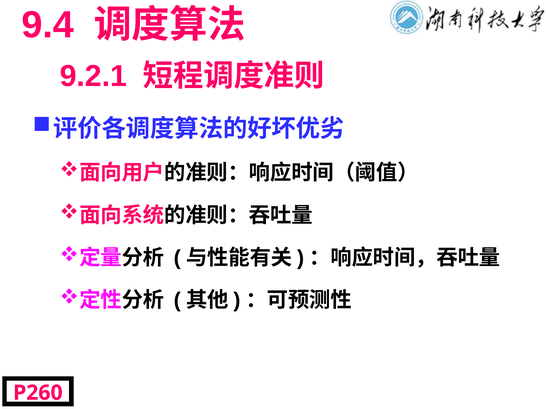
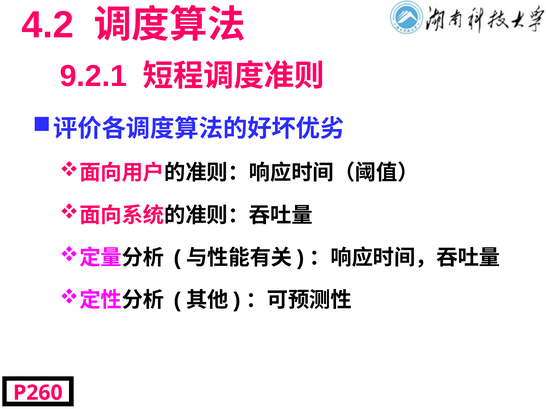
9.4: 9.4 -> 4.2 (48, 25)
